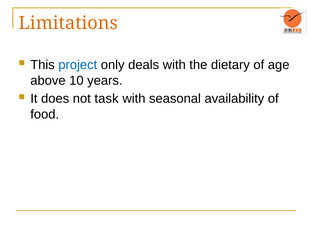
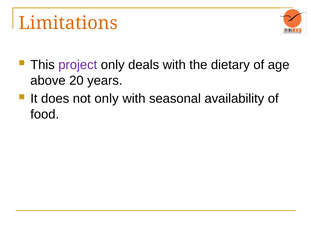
project colour: blue -> purple (78, 65)
10: 10 -> 20 (76, 80)
not task: task -> only (107, 98)
